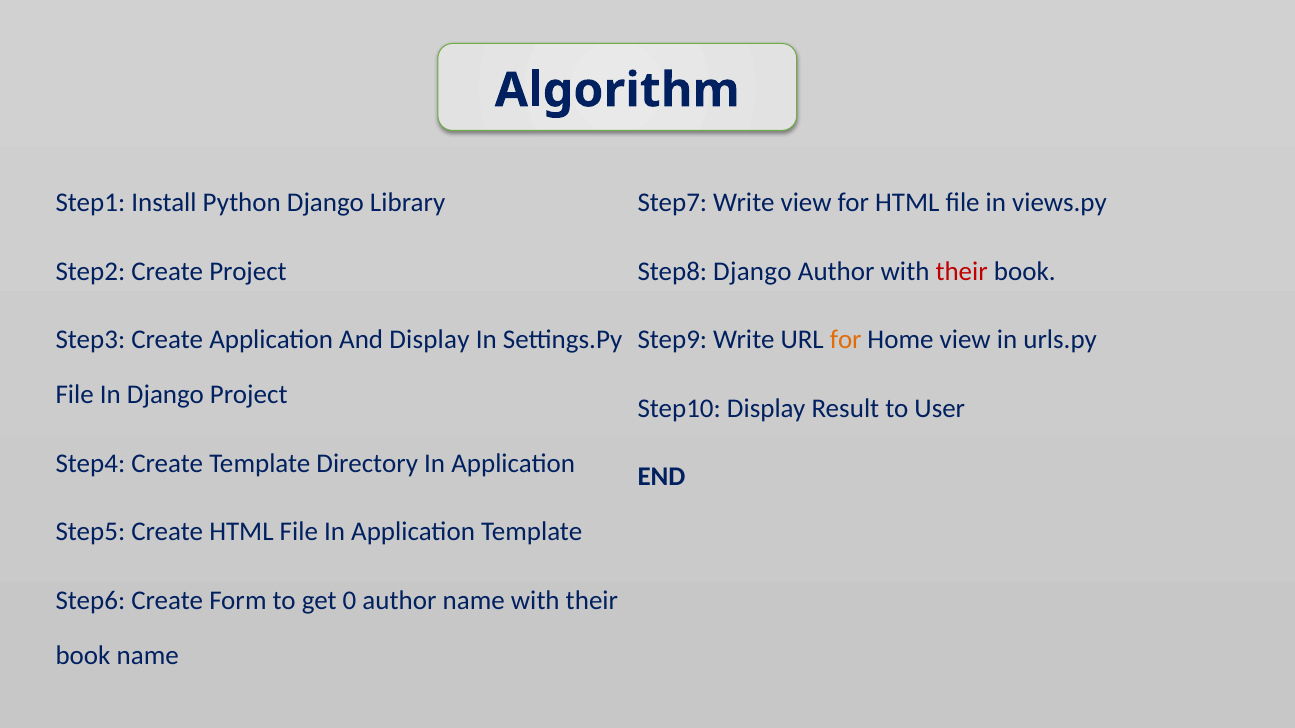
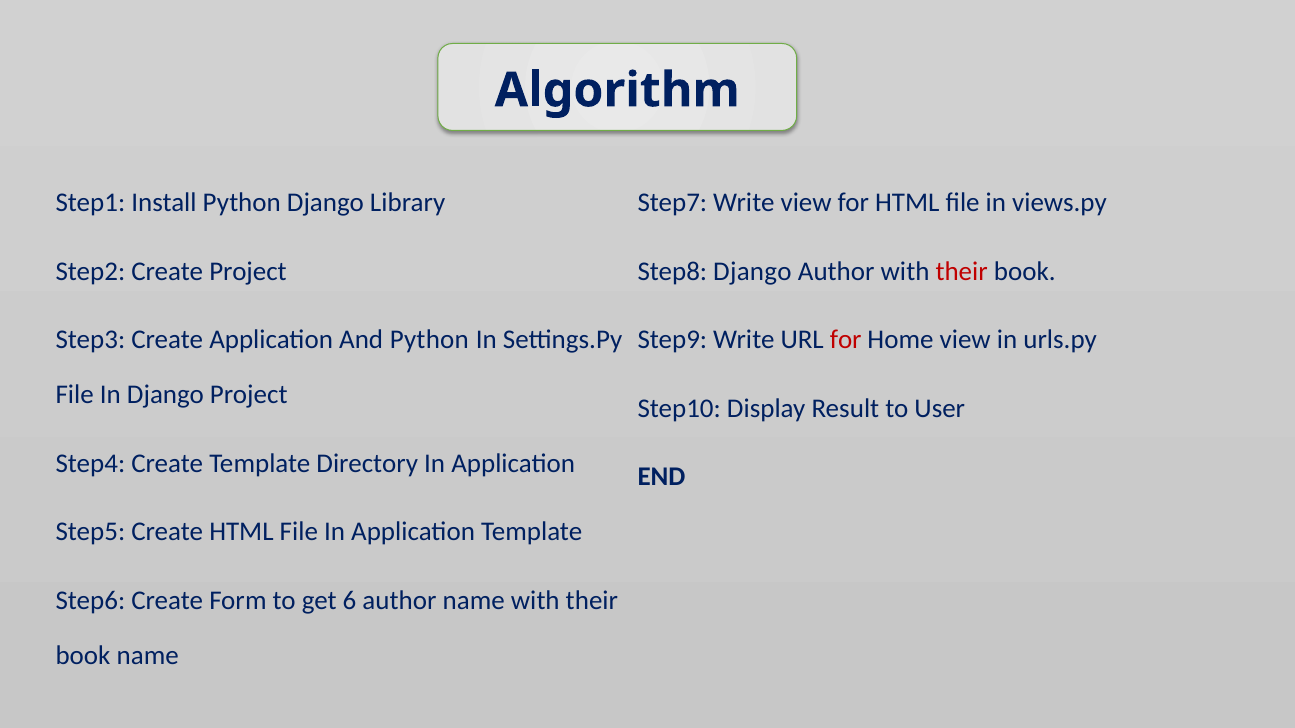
And Display: Display -> Python (429, 340)
for colour: orange -> red (846, 340)
0: 0 -> 6 (350, 600)
